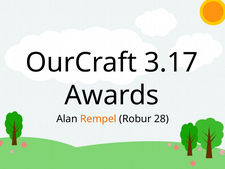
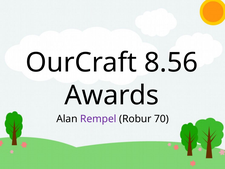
3.17: 3.17 -> 8.56 (171, 63)
Rempel colour: orange -> purple (98, 119)
28: 28 -> 70 (161, 119)
